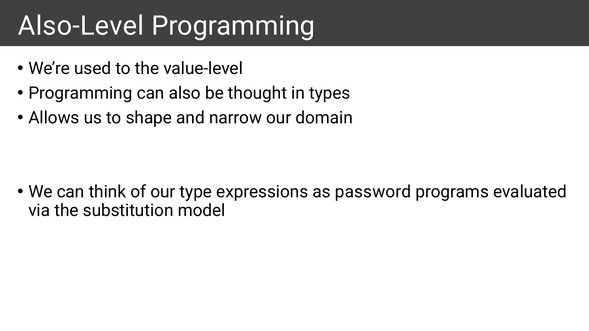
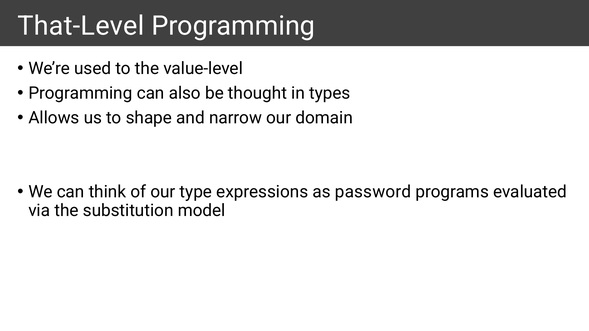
Also-Level: Also-Level -> That-Level (81, 26)
